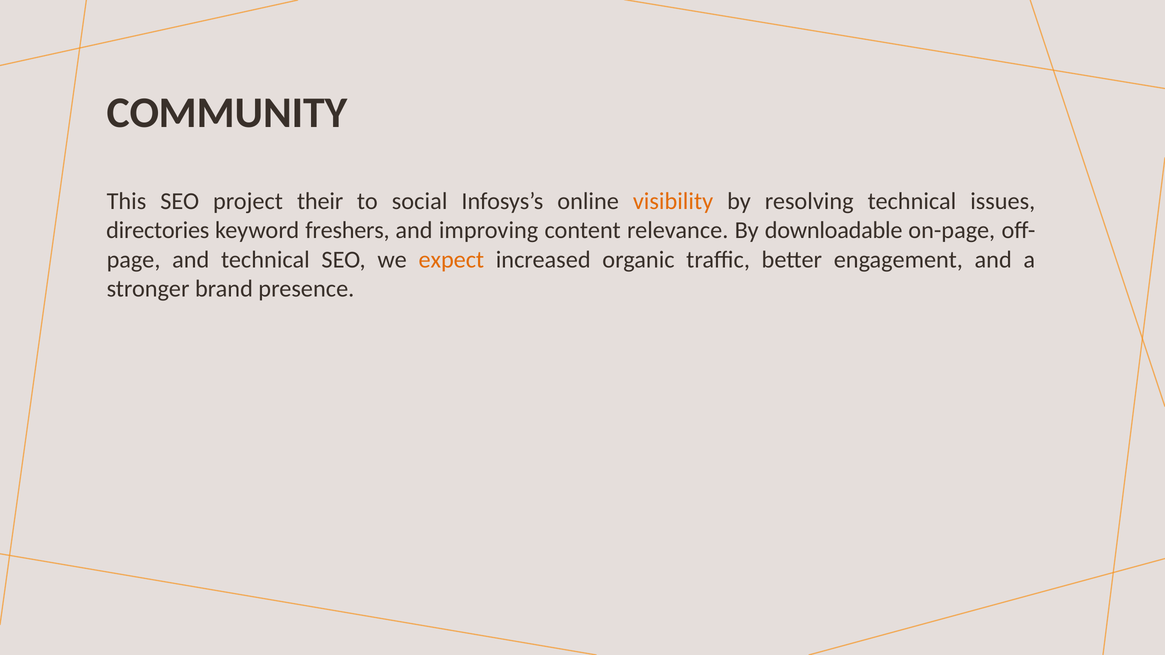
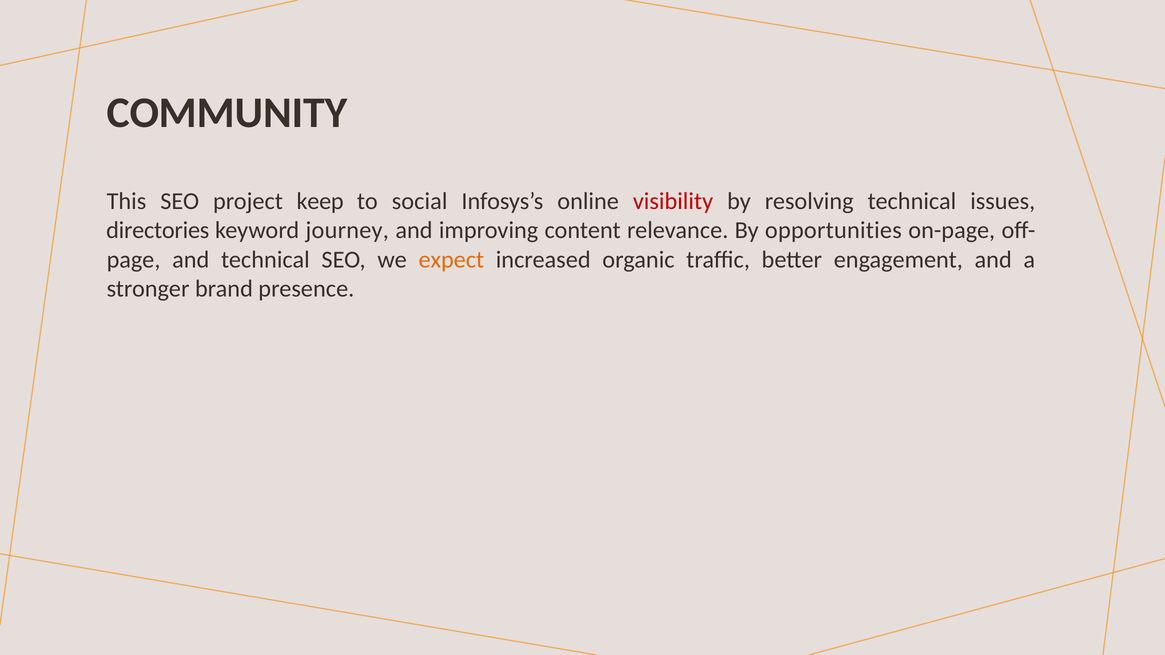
their: their -> keep (320, 201)
visibility colour: orange -> red (673, 201)
freshers: freshers -> journey (347, 231)
downloadable: downloadable -> opportunities (833, 231)
